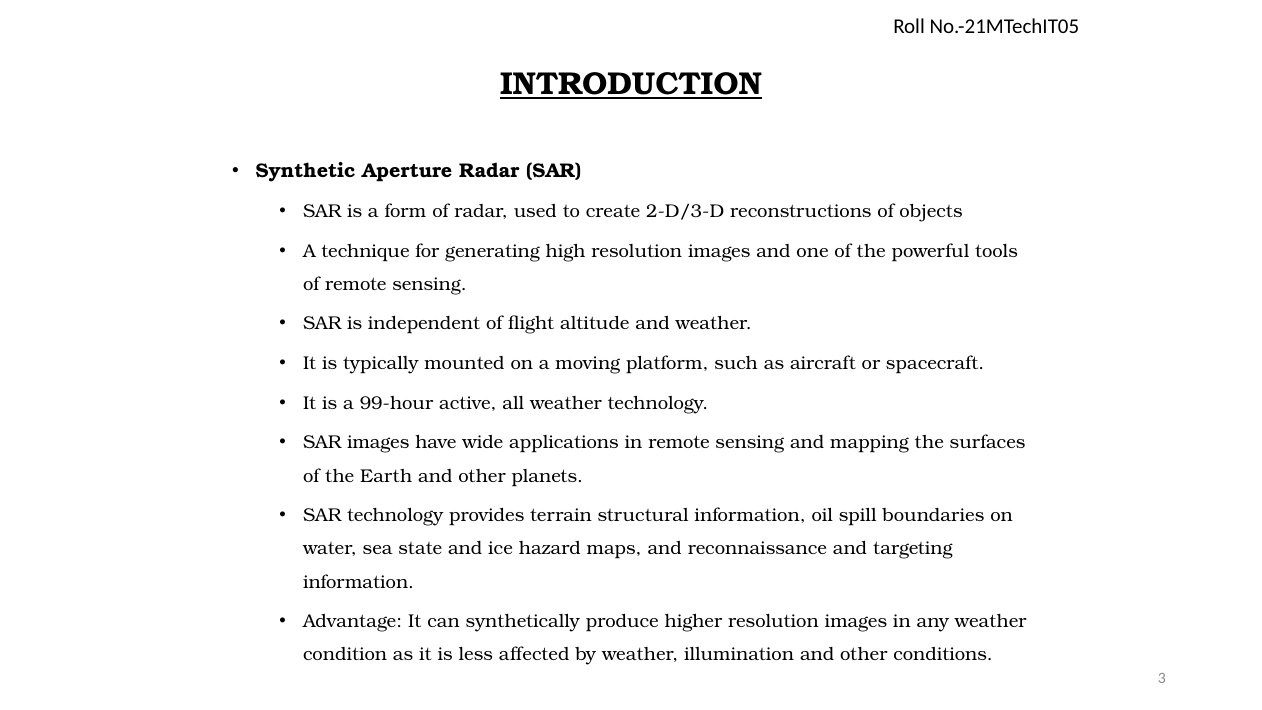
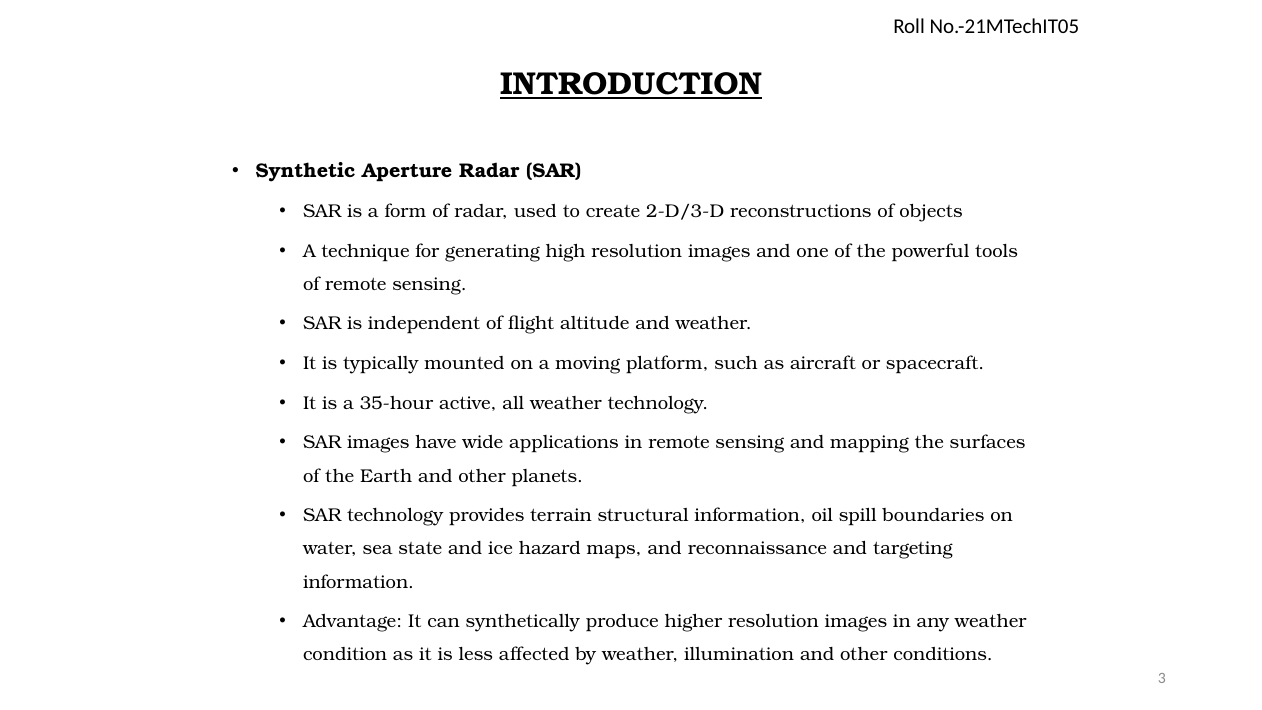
99-hour: 99-hour -> 35-hour (396, 403)
